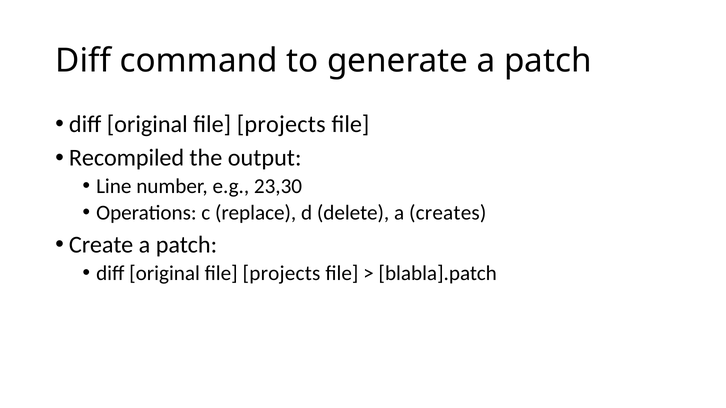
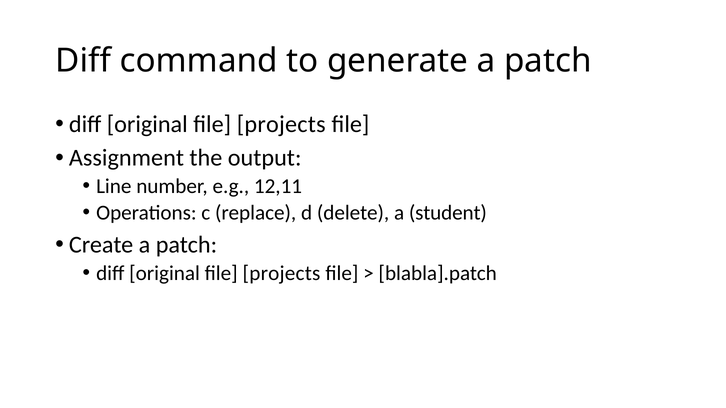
Recompiled: Recompiled -> Assignment (126, 158)
23,30: 23,30 -> 12,11 (278, 186)
creates: creates -> student (448, 213)
